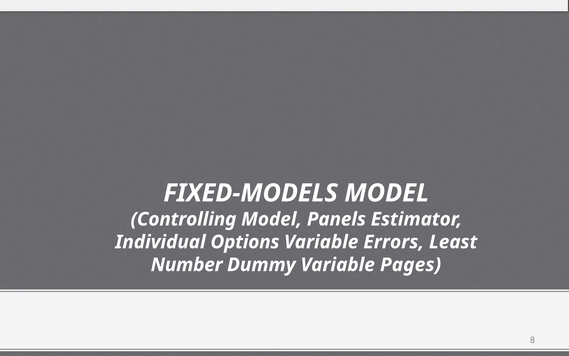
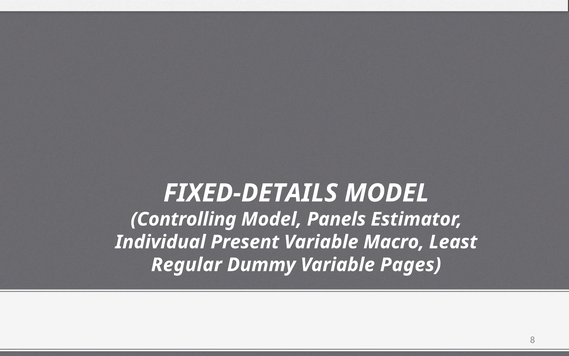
FIXED-MODELS: FIXED-MODELS -> FIXED-DETAILS (251, 193)
Options: Options -> Present (245, 242)
Errors: Errors -> Macro (394, 242)
Number: Number -> Regular (187, 265)
